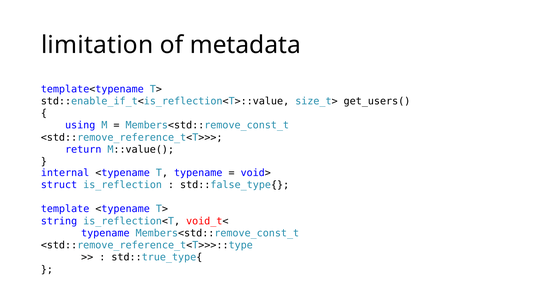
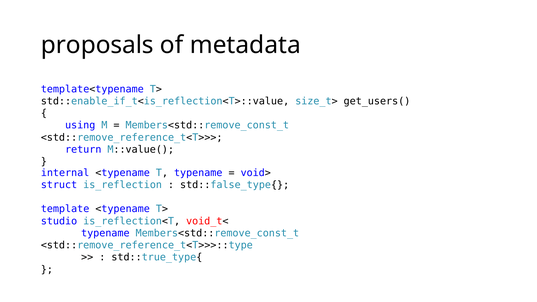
limitation: limitation -> proposals (97, 45)
string: string -> studio (59, 221)
